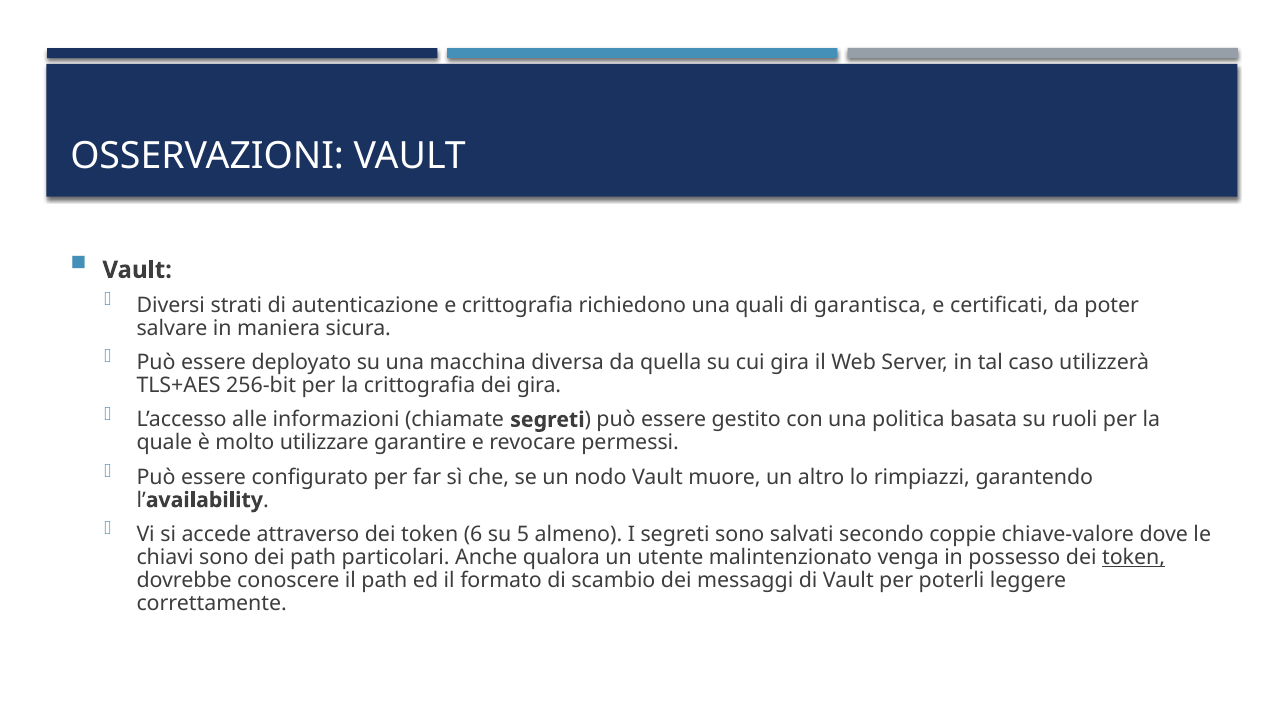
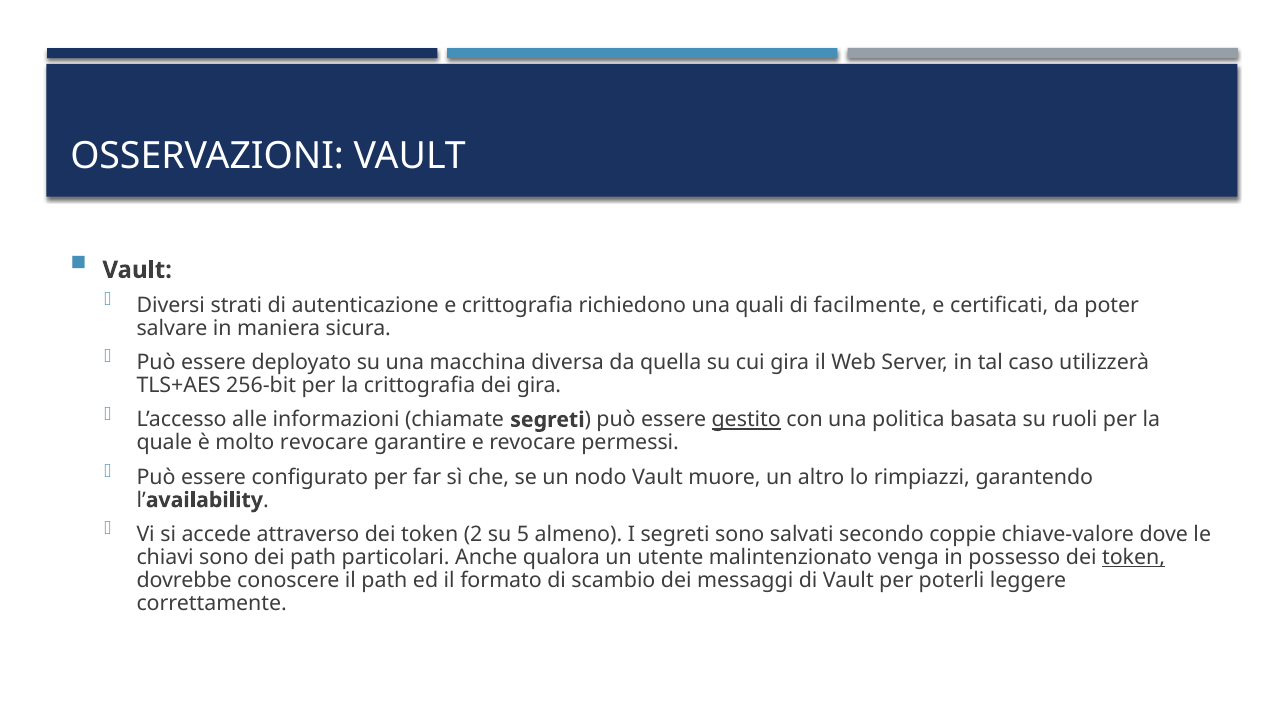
garantisca: garantisca -> facilmente (870, 305)
gestito underline: none -> present (746, 420)
molto utilizzare: utilizzare -> revocare (324, 443)
6: 6 -> 2 (473, 534)
